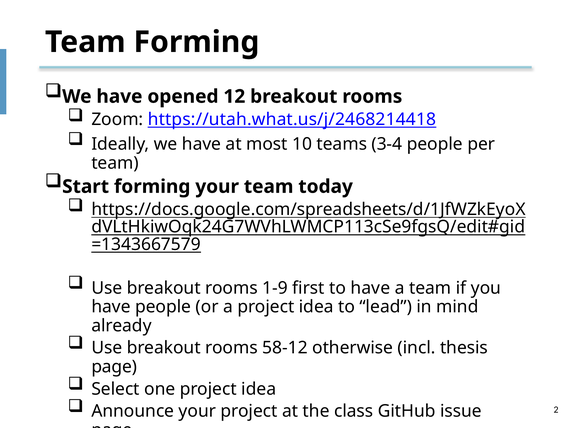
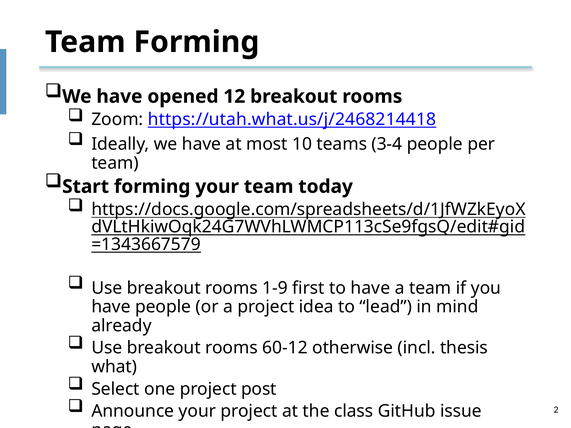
58-12: 58-12 -> 60-12 (285, 348)
page: page -> what (114, 367)
one project idea: idea -> post (259, 389)
